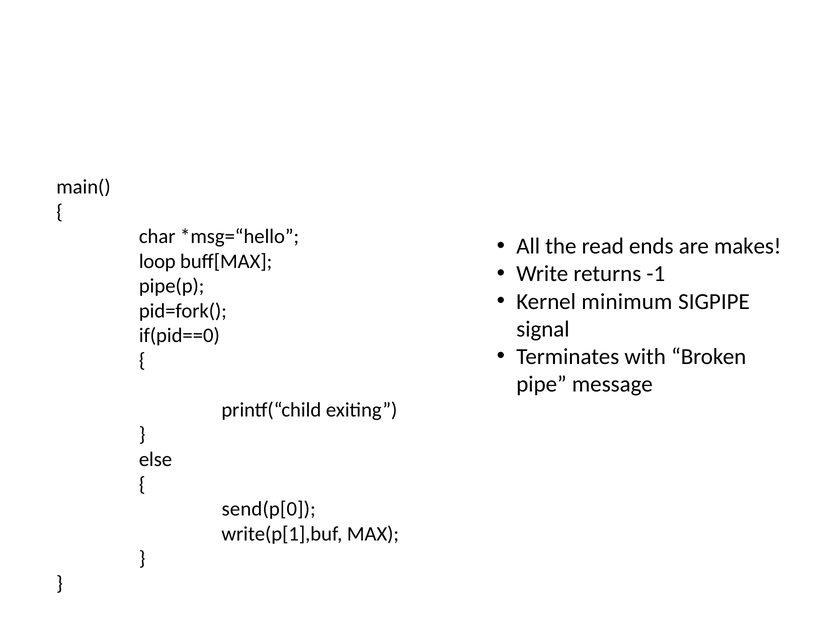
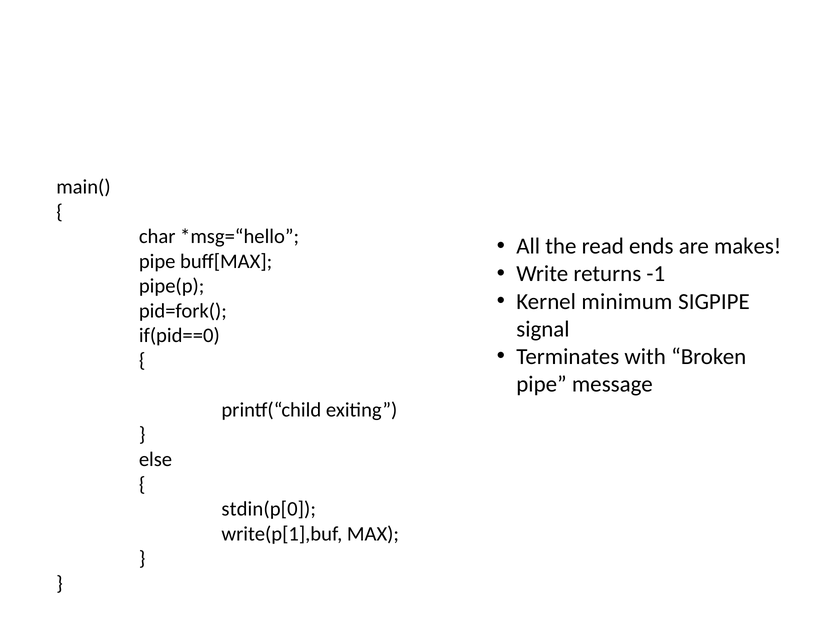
loop: loop -> pipe (157, 262)
send(p[0: send(p[0 -> stdin(p[0 (269, 509)
